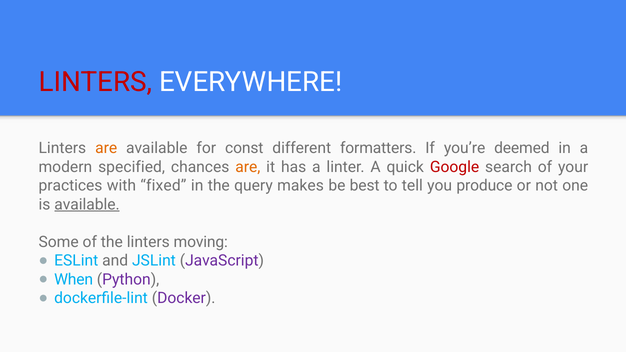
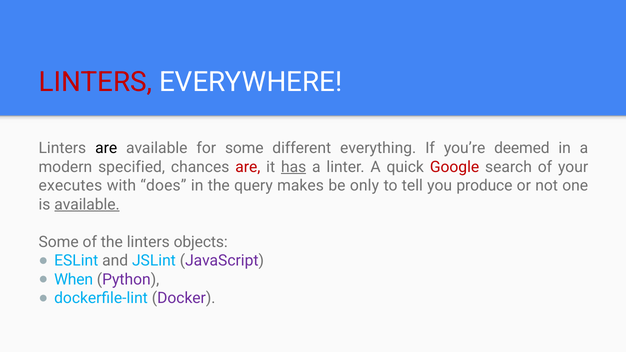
are colour: orange -> black (106, 148)
for const: const -> some (244, 148)
formatters: formatters -> everything (378, 148)
are colour: orange -> red (248, 167)
has underline: none -> present (294, 167)
practices: practices -> executes (70, 186)
fixed: fixed -> does (163, 186)
best: best -> only (364, 186)
moving: moving -> objects (201, 242)
